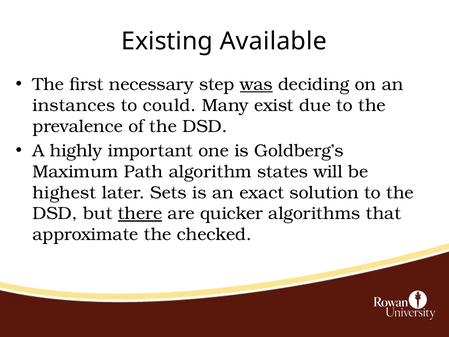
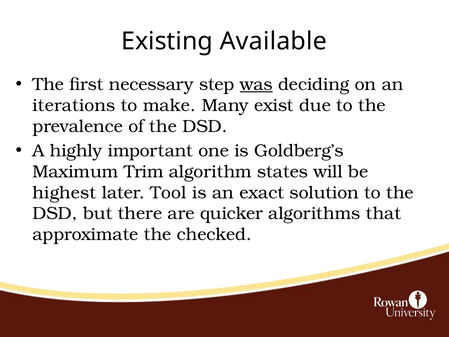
instances: instances -> iterations (74, 105)
could: could -> make (169, 105)
Path: Path -> Trim (144, 172)
Sets: Sets -> Tool (168, 192)
there underline: present -> none (140, 213)
